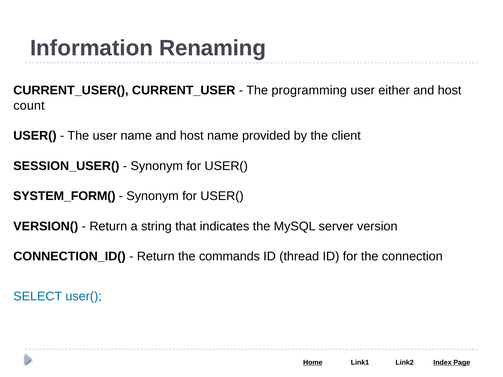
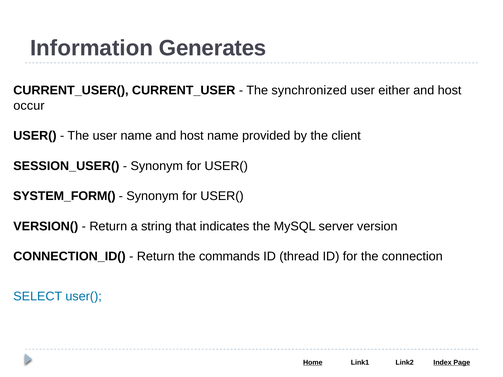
Renaming: Renaming -> Generates (213, 48)
programming: programming -> synchronized (309, 91)
count: count -> occur (29, 106)
